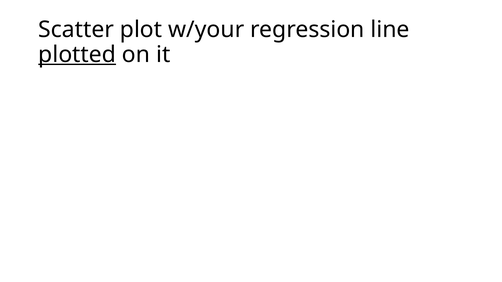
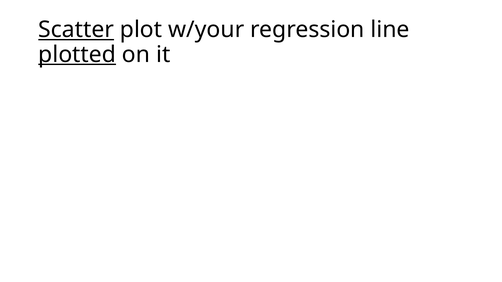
Scatter underline: none -> present (76, 30)
